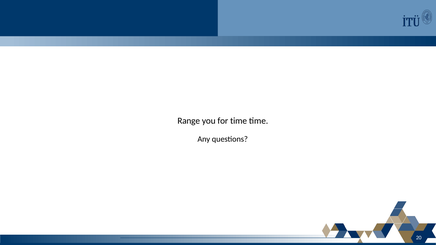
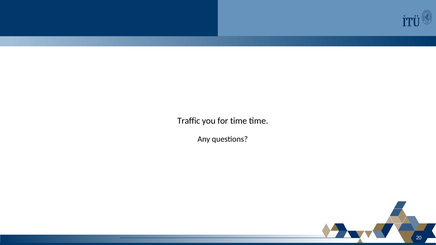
Range: Range -> Traffic (189, 121)
